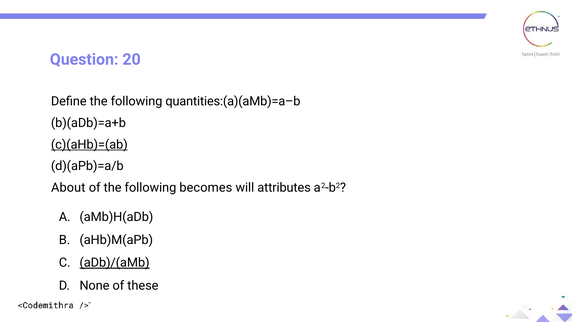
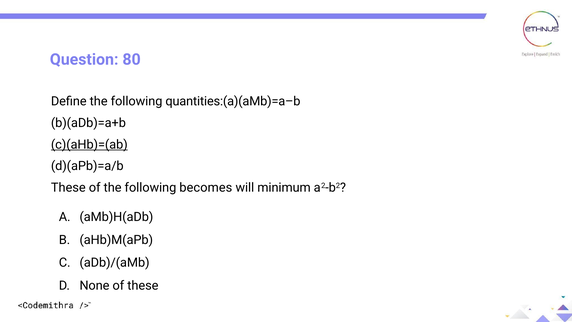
20: 20 -> 80 (132, 59)
About: About -> These (68, 188)
attributes: attributes -> minimum (284, 188)
aDb)/(aMb underline: present -> none (115, 262)
